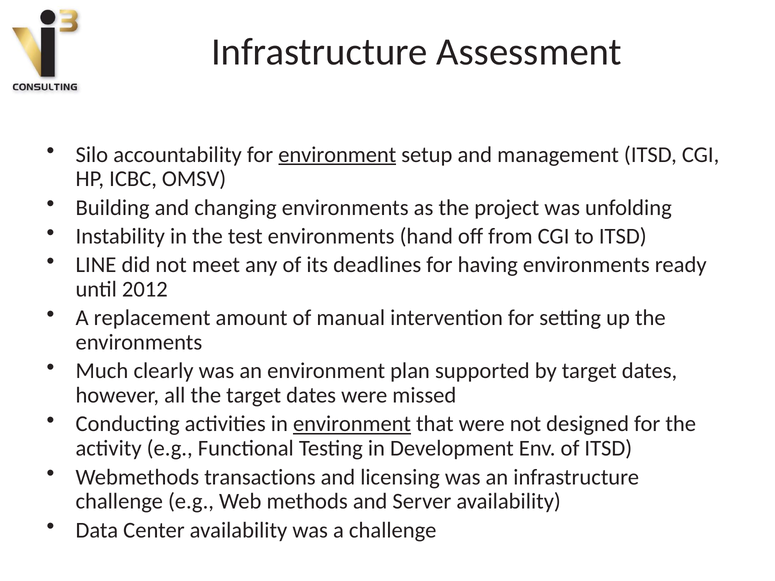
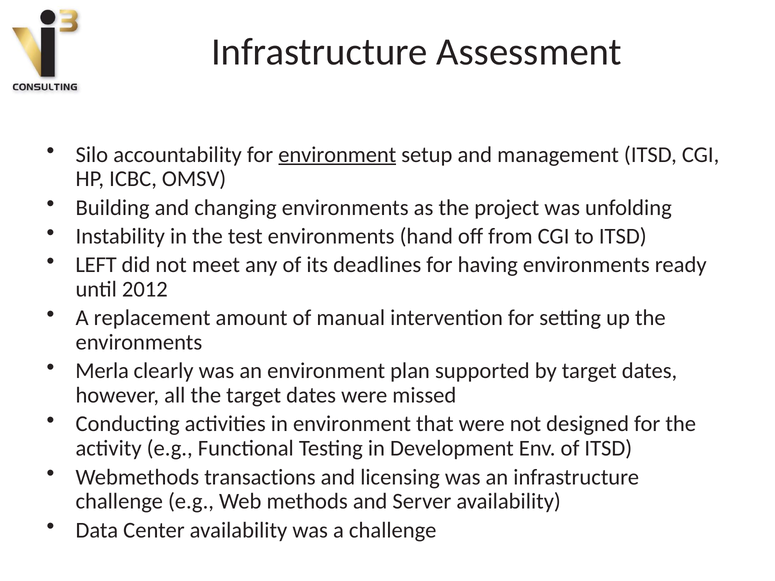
LINE: LINE -> LEFT (96, 265)
Much: Much -> Merla (102, 371)
environment underline: present -> none (352, 424)
